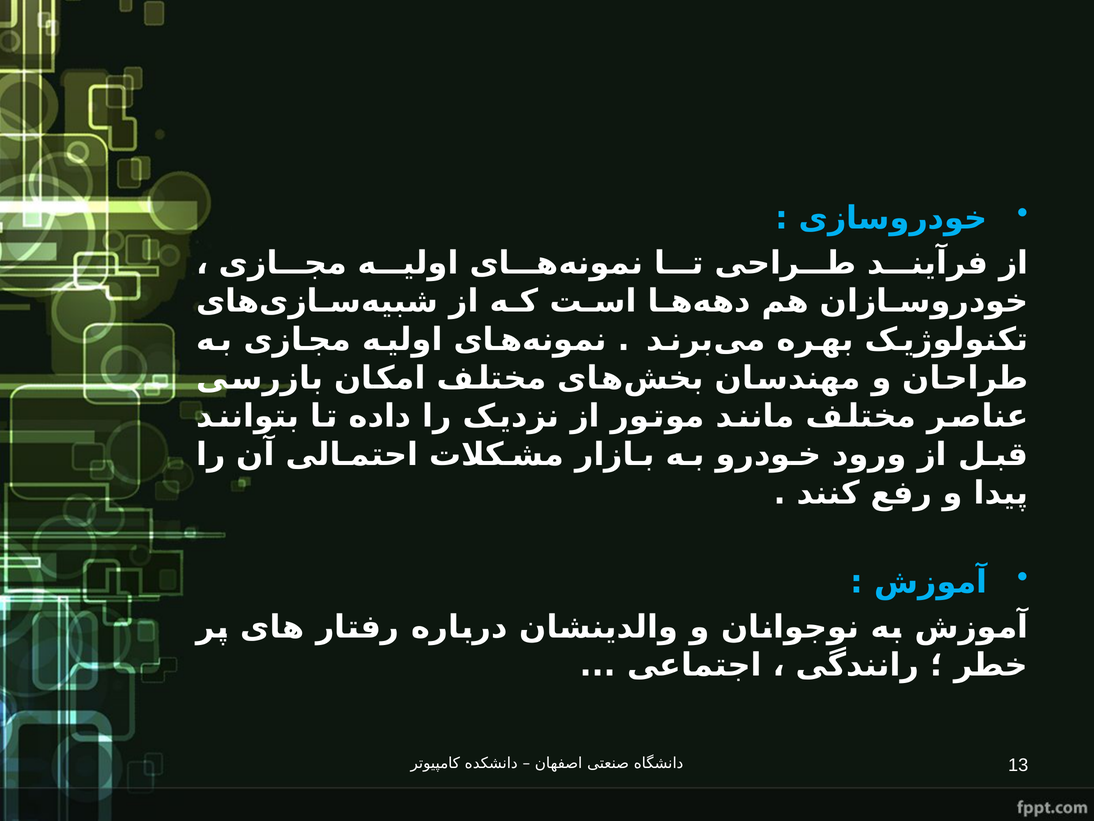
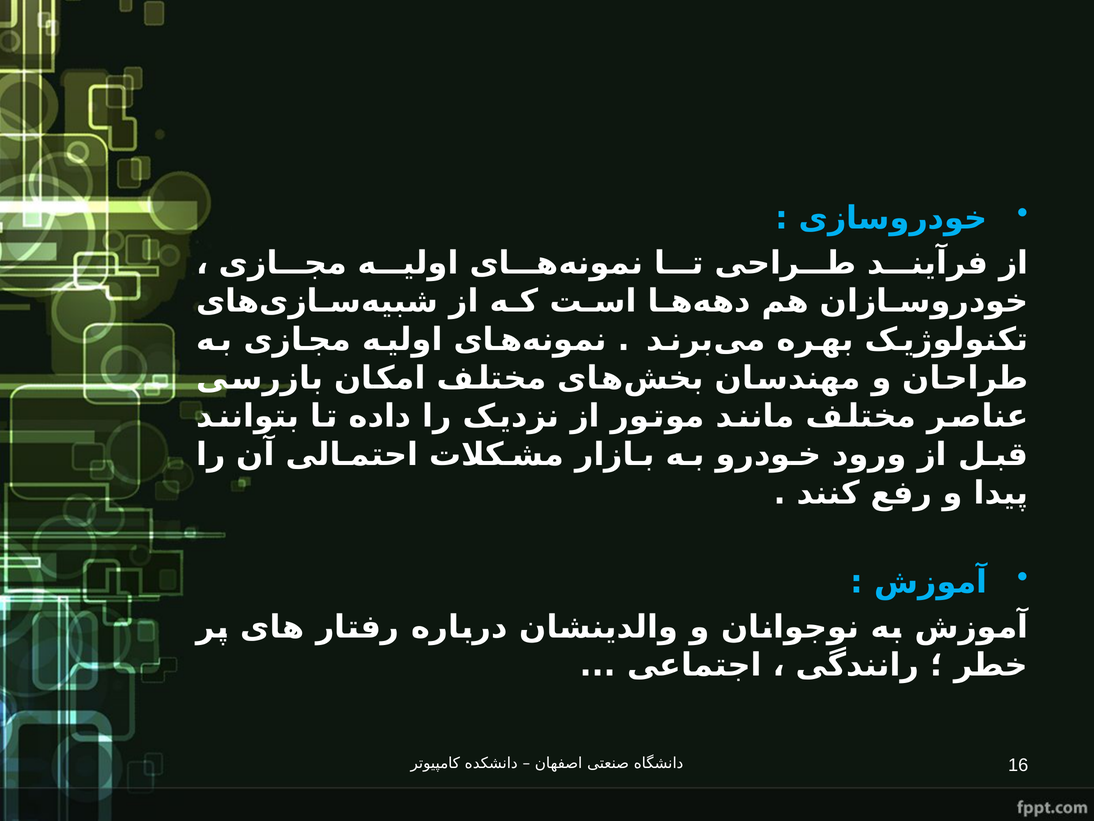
13: 13 -> 16 (1018, 765)
